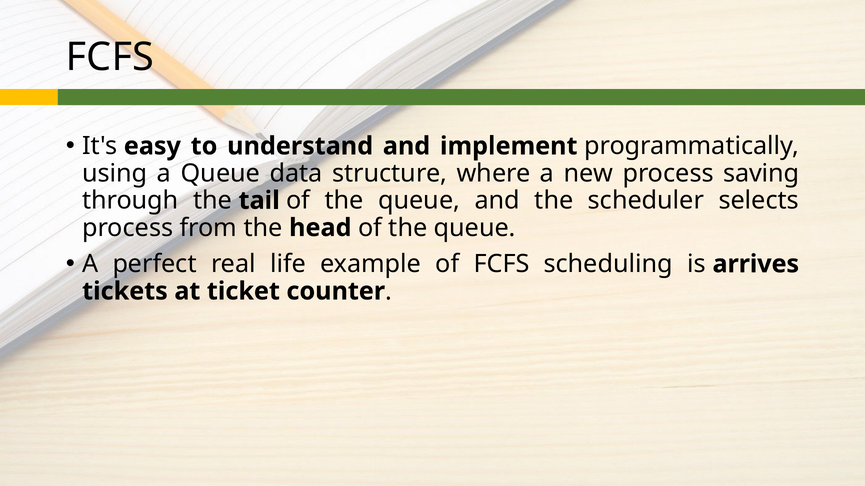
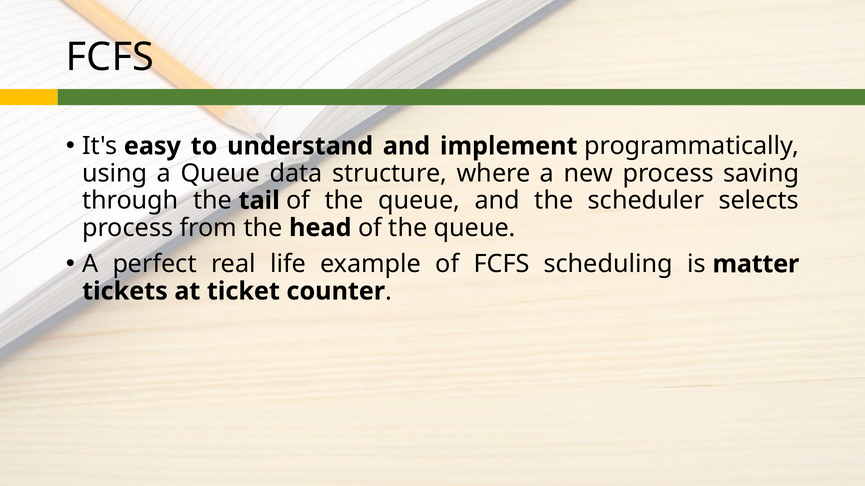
arrives: arrives -> matter (756, 264)
